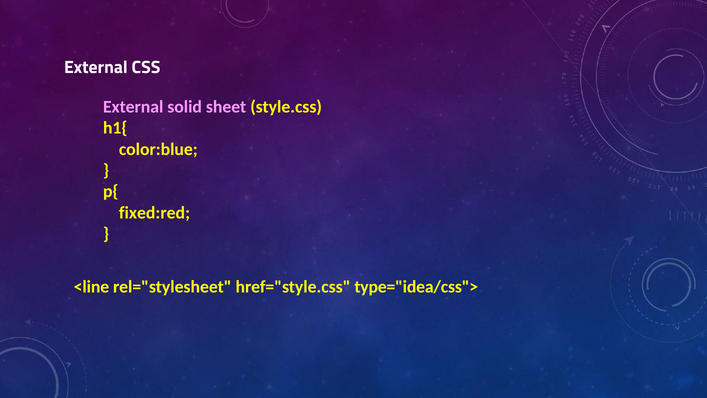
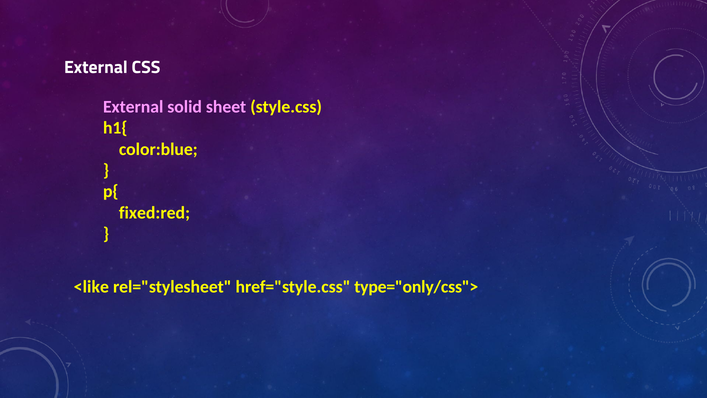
<line: <line -> <like (91, 287)
type="idea/css">: type="idea/css"> -> type="only/css"> (416, 287)
